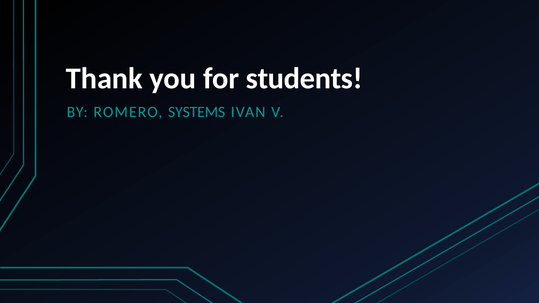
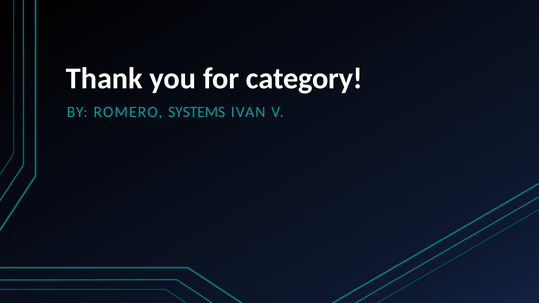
students: students -> category (304, 79)
